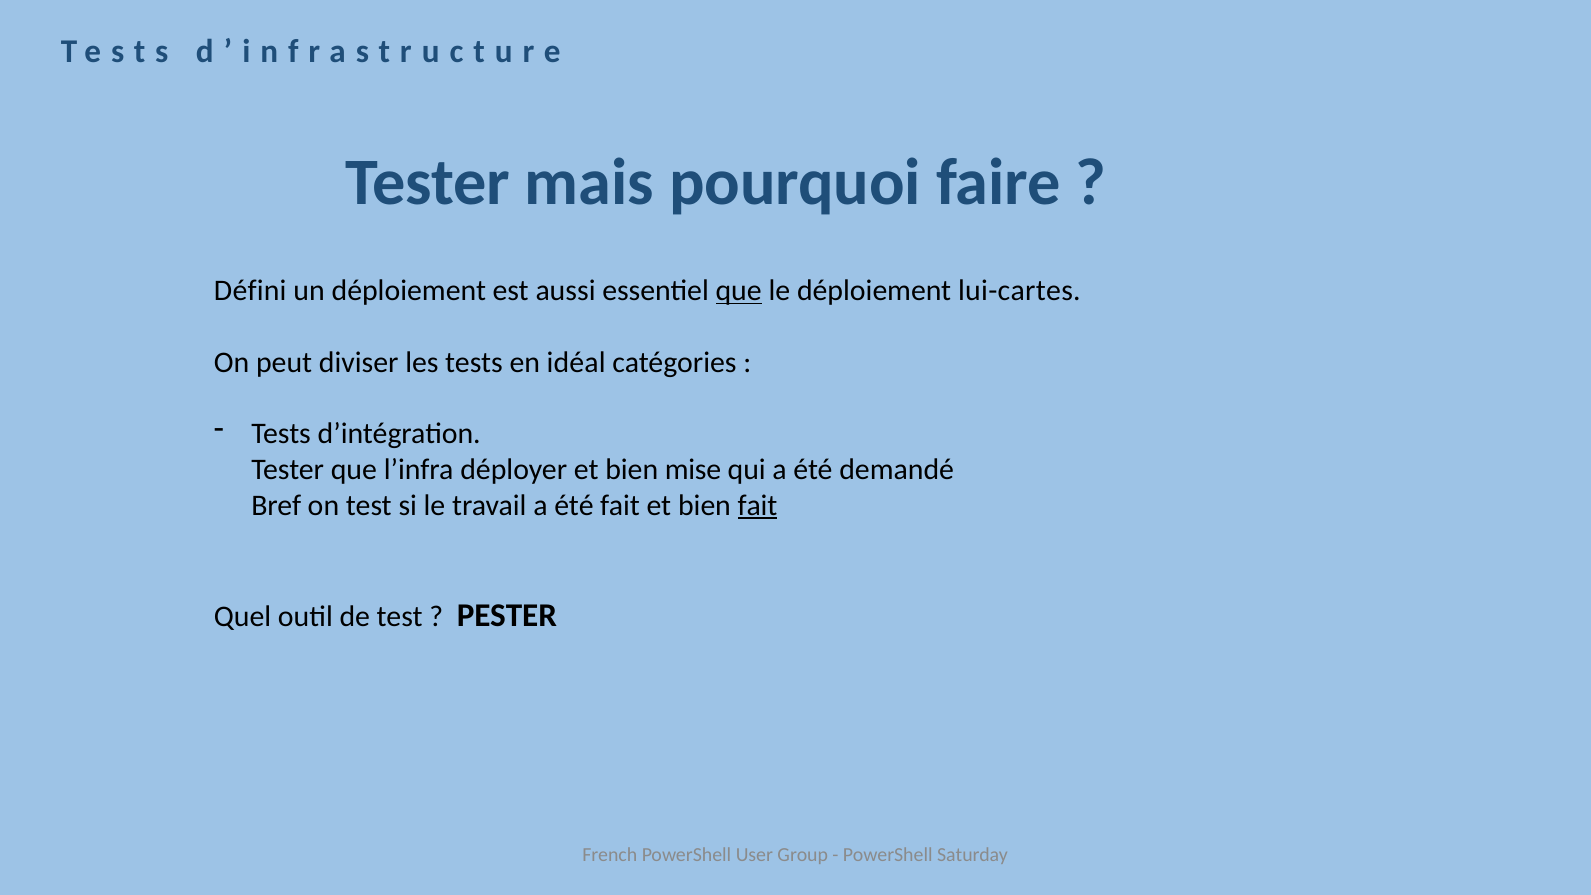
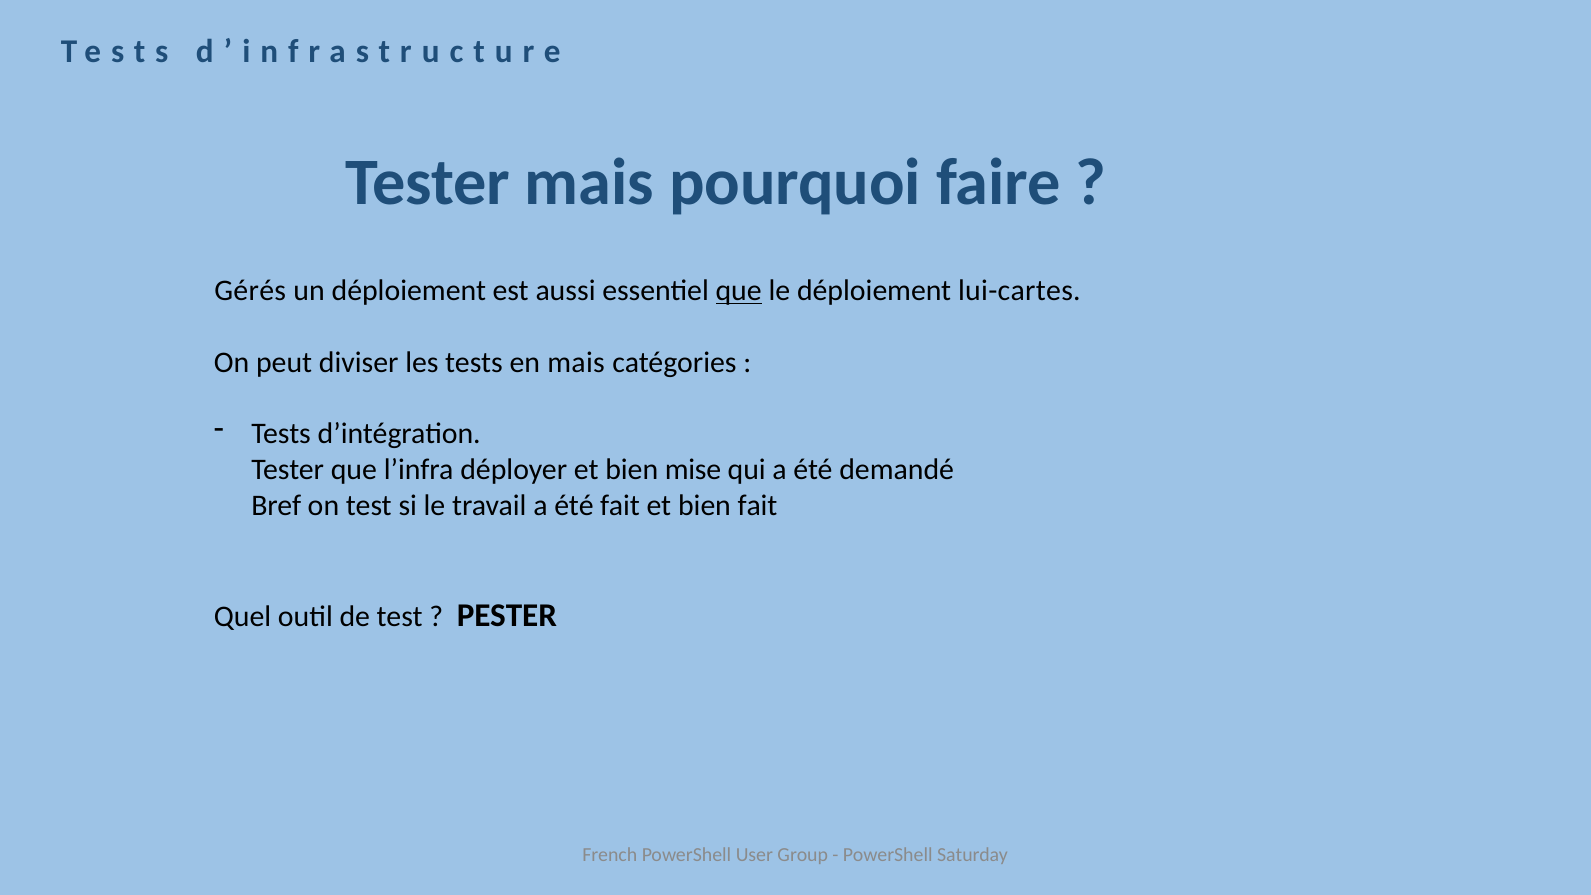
Défini: Défini -> Gérés (250, 291)
en idéal: idéal -> mais (576, 362)
fait underline: present -> none (758, 505)
